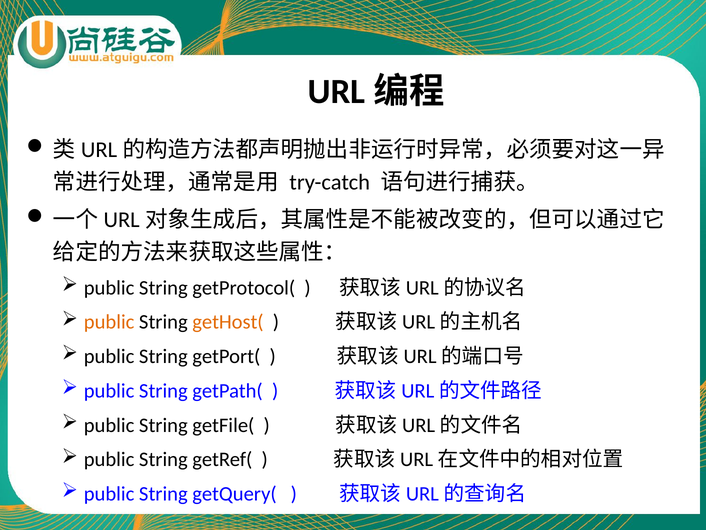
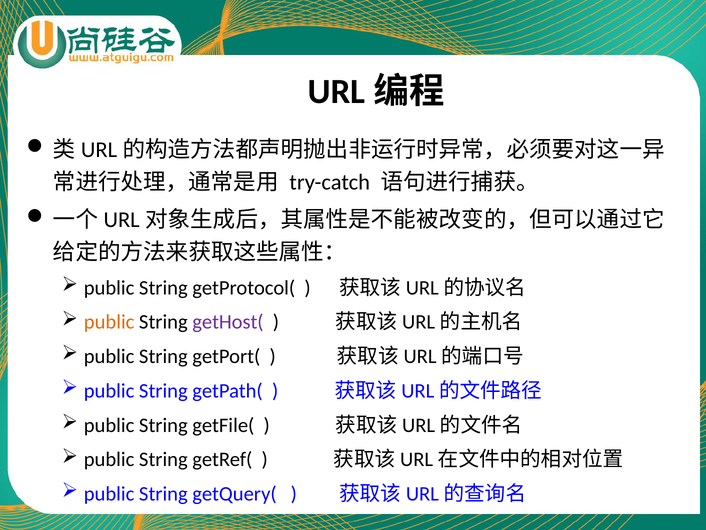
getHost( colour: orange -> purple (228, 322)
